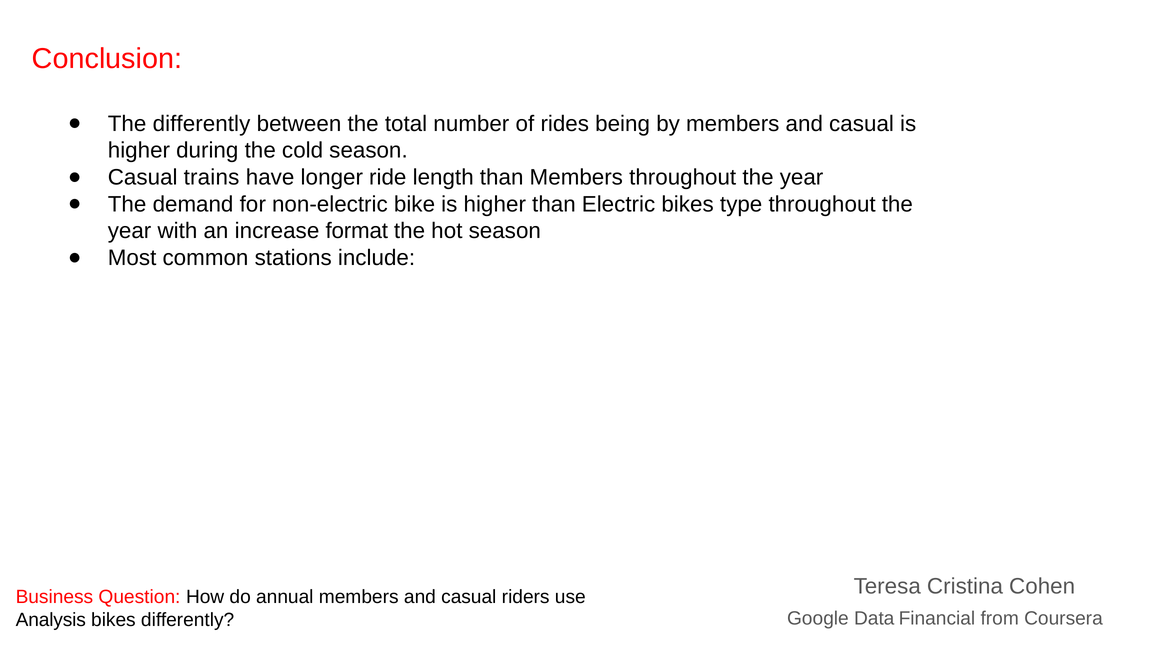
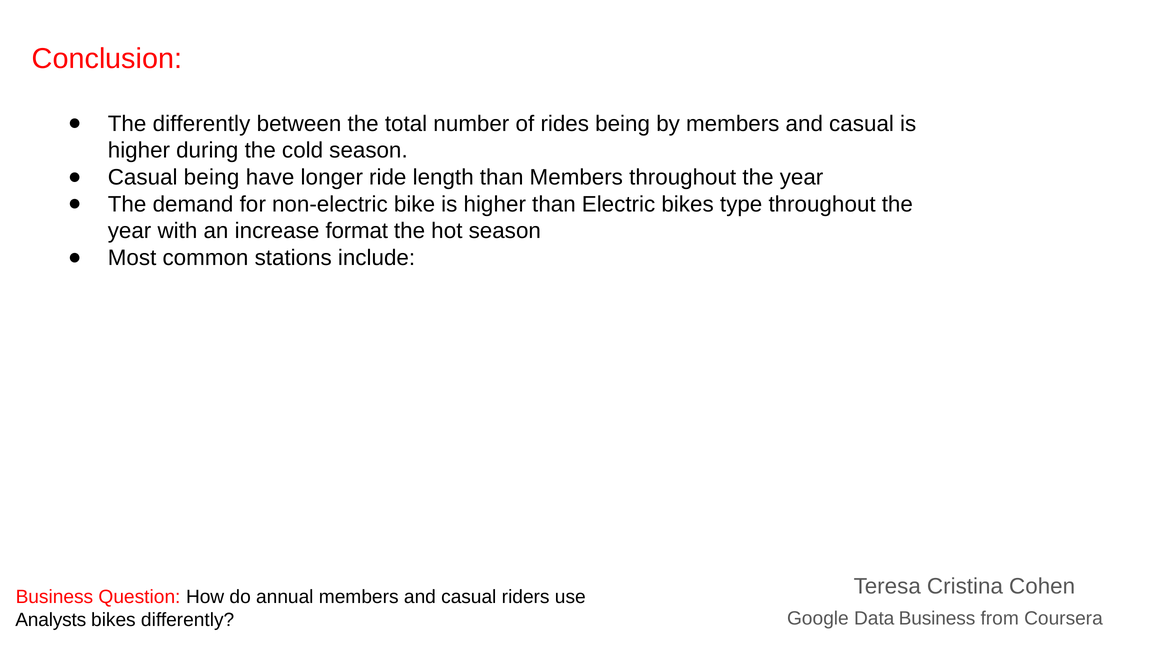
Casual trains: trains -> being (212, 177)
Data Financial: Financial -> Business (937, 618)
Analysis: Analysis -> Analysts (51, 620)
